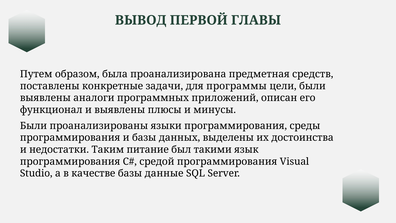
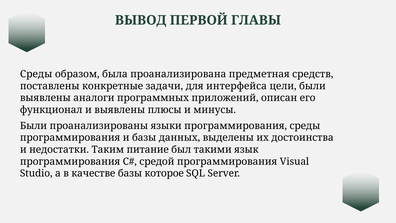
Путем: Путем -> Среды (36, 74)
программы: программы -> интерфейса (236, 86)
данные: данные -> которое (164, 173)
